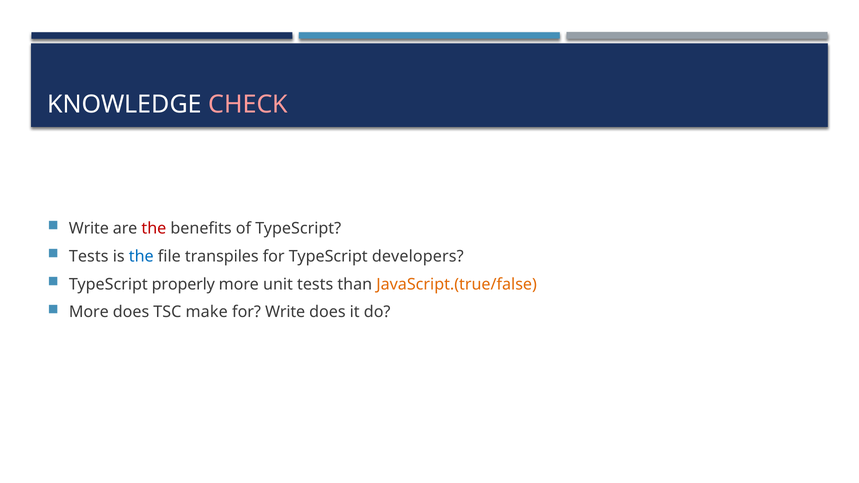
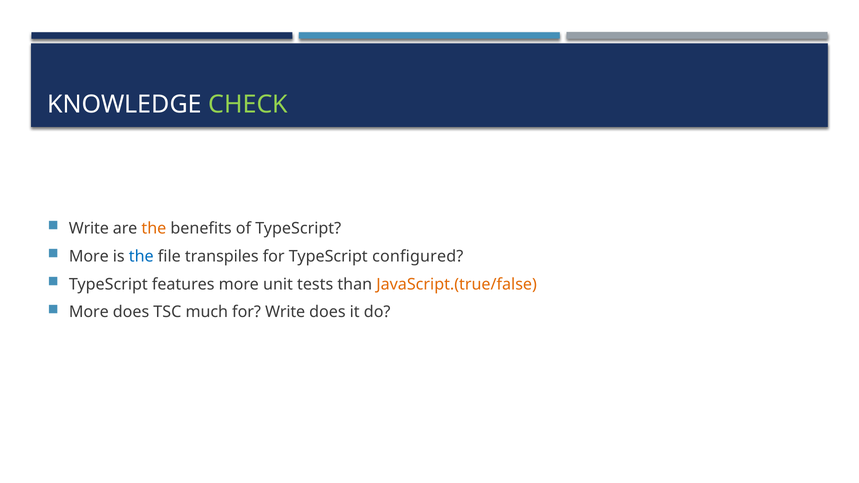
CHECK colour: pink -> light green (248, 104)
the colour: red -> orange (154, 228)
Tests: Tests -> More (89, 256)
developers: developers -> configured (418, 256)
properly: properly -> features (183, 284)
make: make -> much (207, 312)
